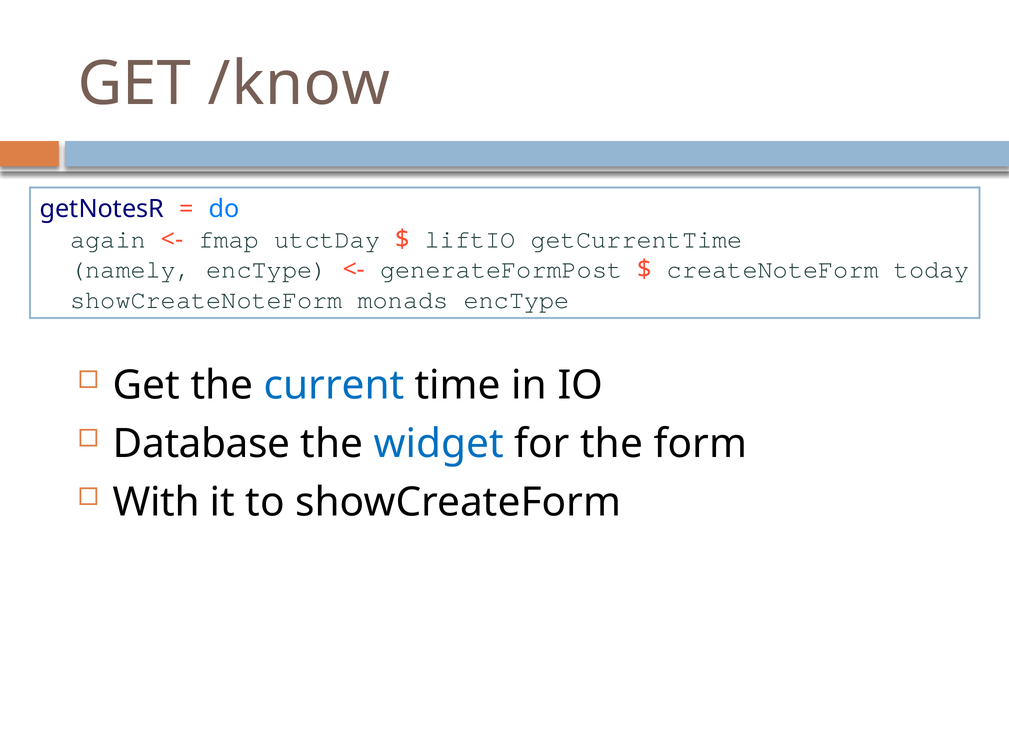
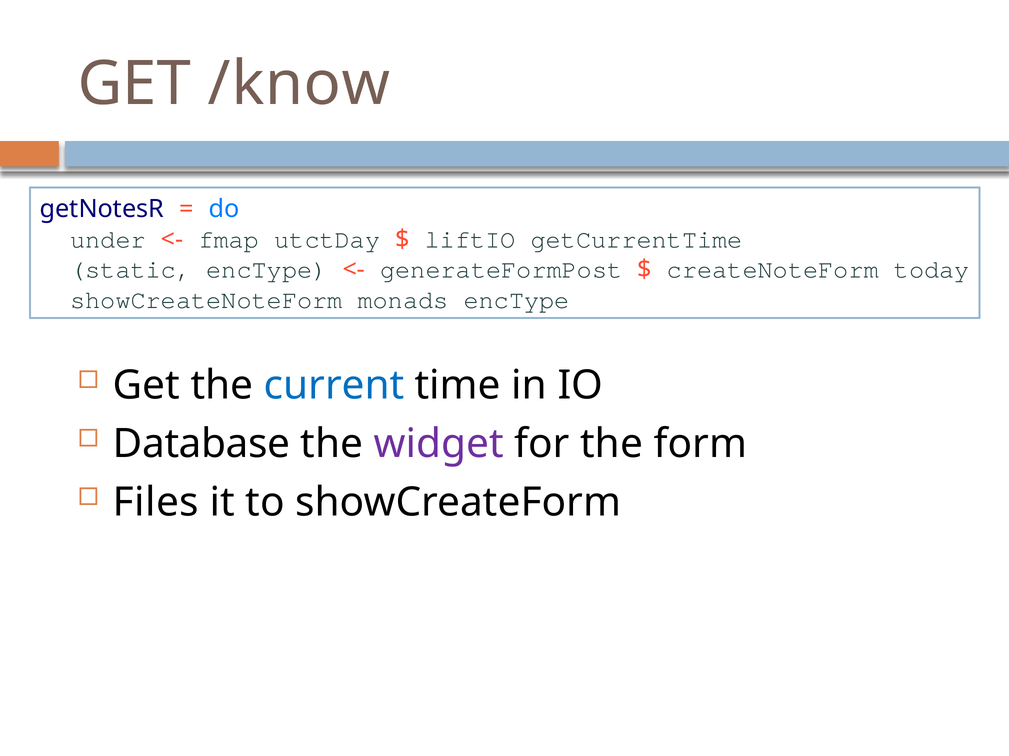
again: again -> under (108, 240)
namely: namely -> static (131, 270)
widget colour: blue -> purple (439, 444)
With: With -> Files (156, 503)
